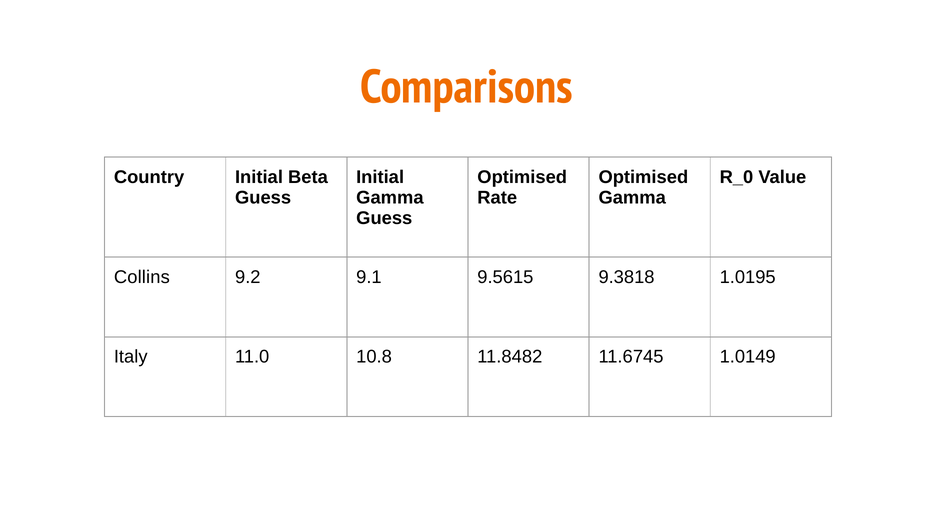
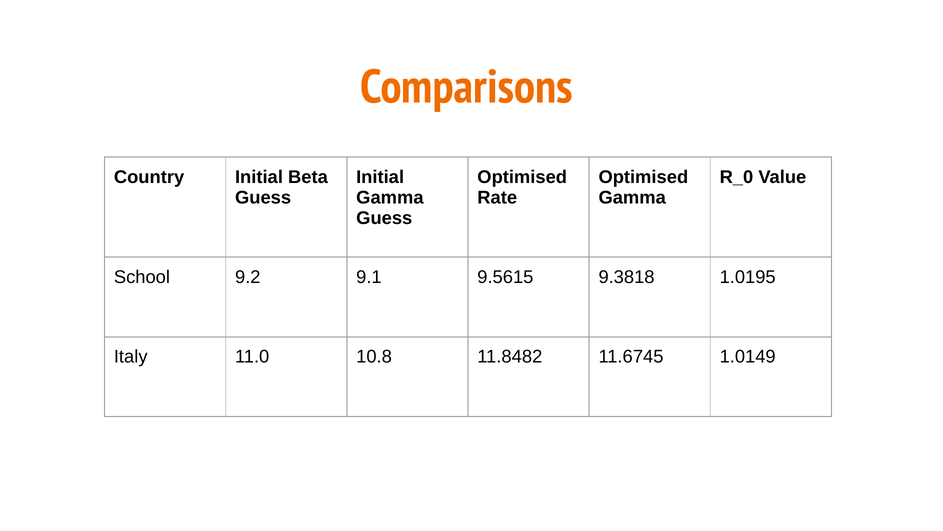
Collins: Collins -> School (142, 277)
